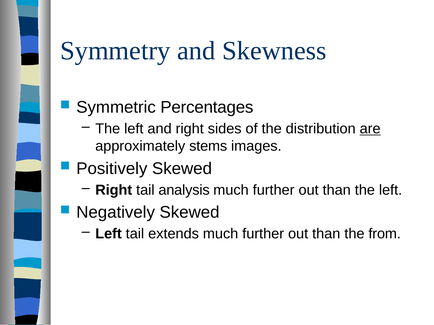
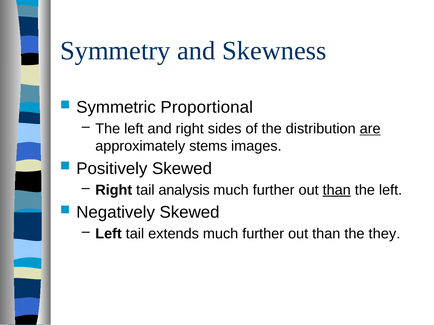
Percentages: Percentages -> Proportional (207, 108)
than underline: none -> present (337, 190)
from: from -> they (385, 234)
